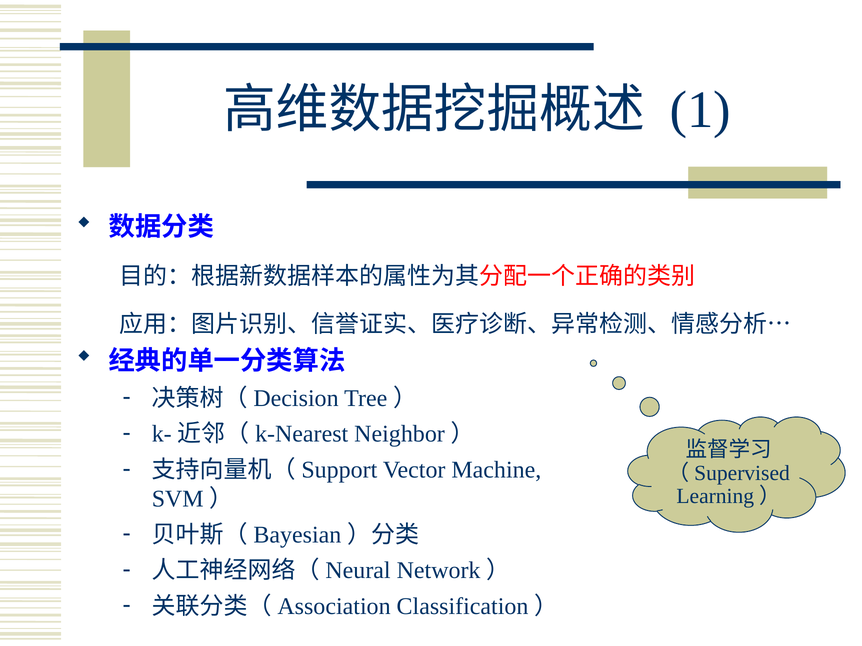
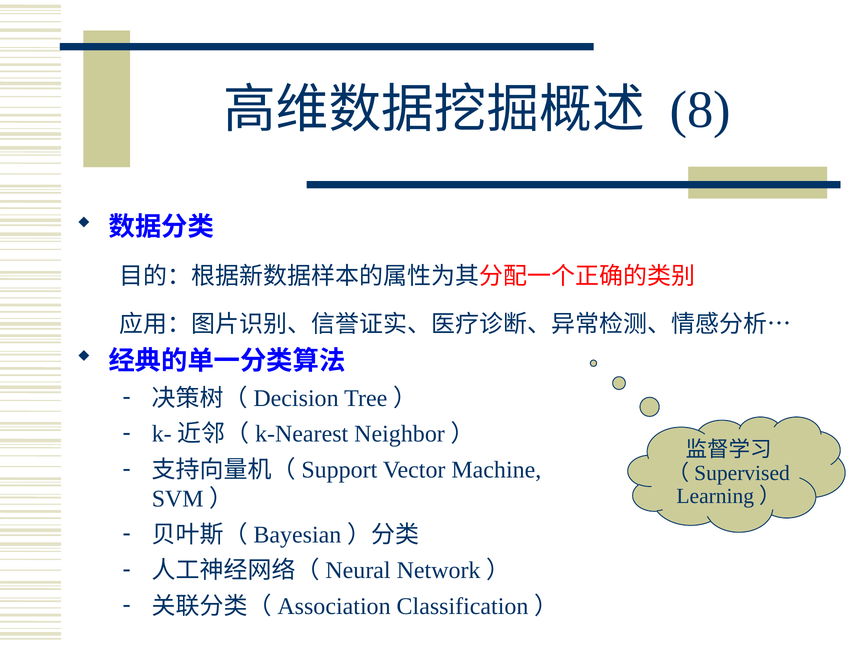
1: 1 -> 8 (700, 110)
